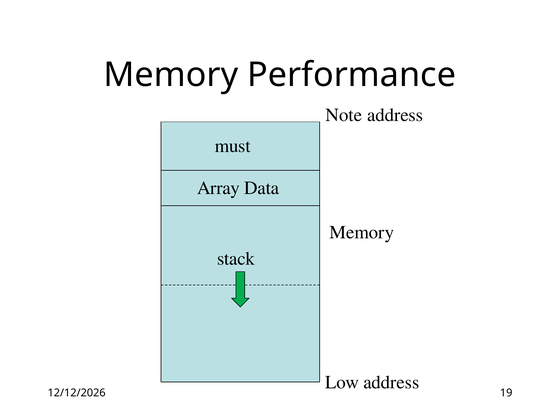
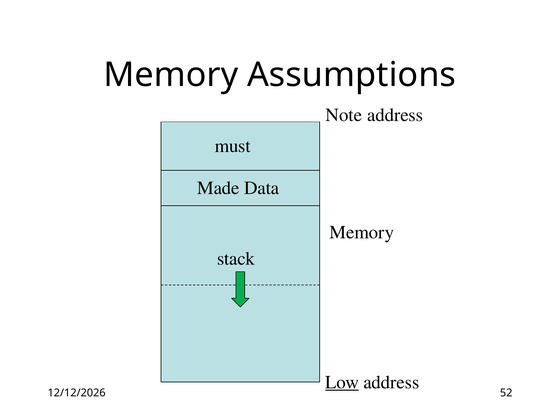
Performance: Performance -> Assumptions (351, 75)
Array: Array -> Made (218, 188)
Low underline: none -> present (342, 382)
19: 19 -> 52 (506, 393)
